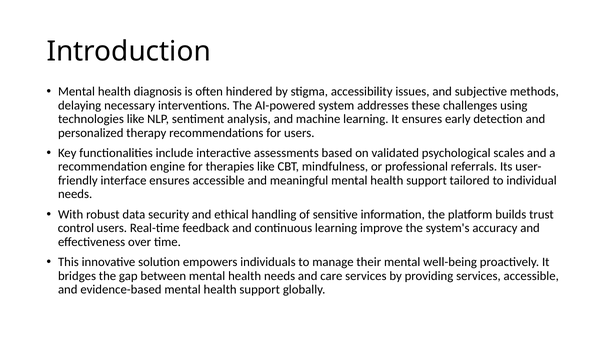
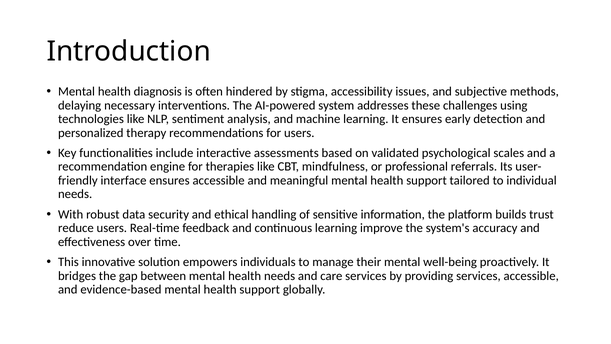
control: control -> reduce (76, 228)
